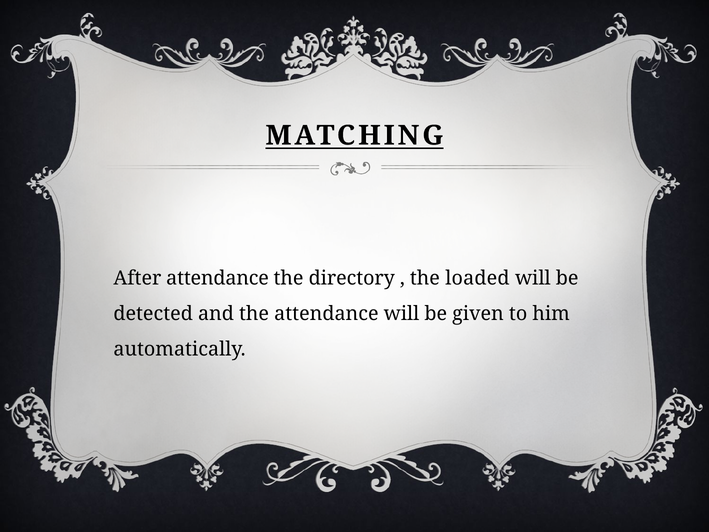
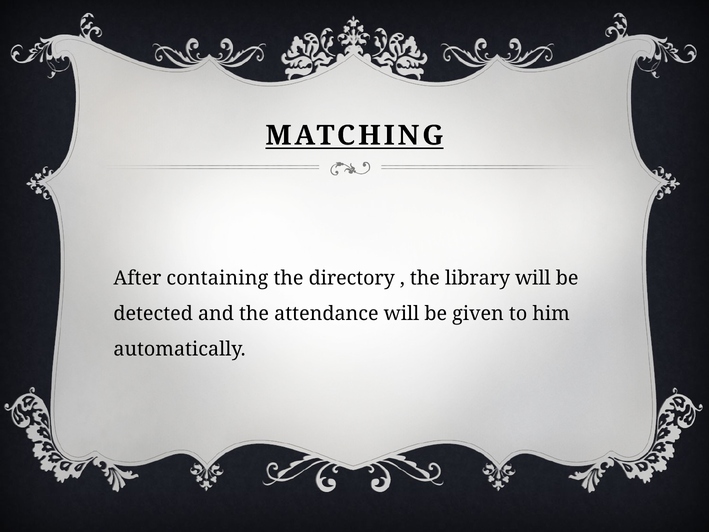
After attendance: attendance -> containing (217, 278)
loaded: loaded -> library (478, 278)
